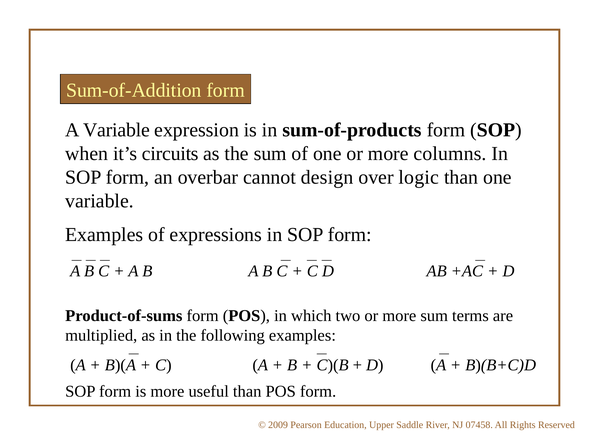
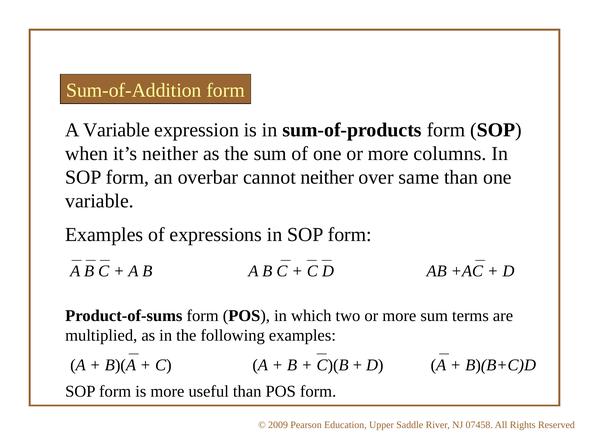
it’s circuits: circuits -> neither (170, 154)
cannot design: design -> neither (327, 178)
logic: logic -> same (419, 178)
